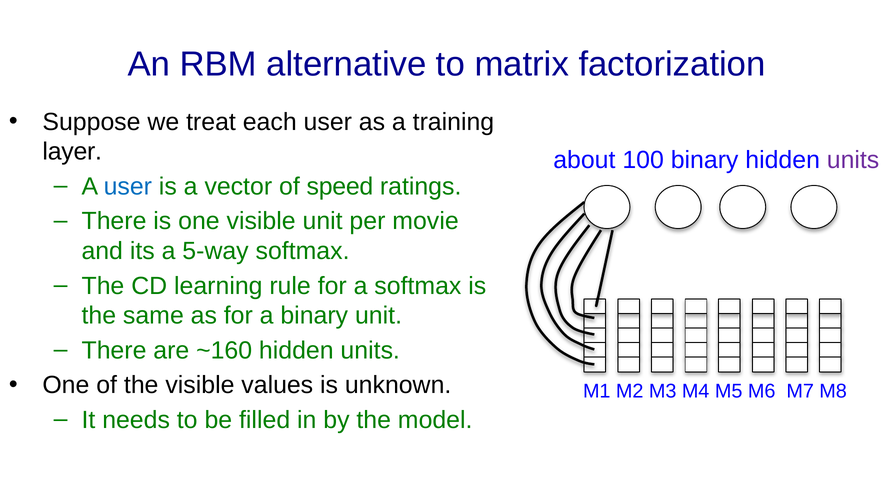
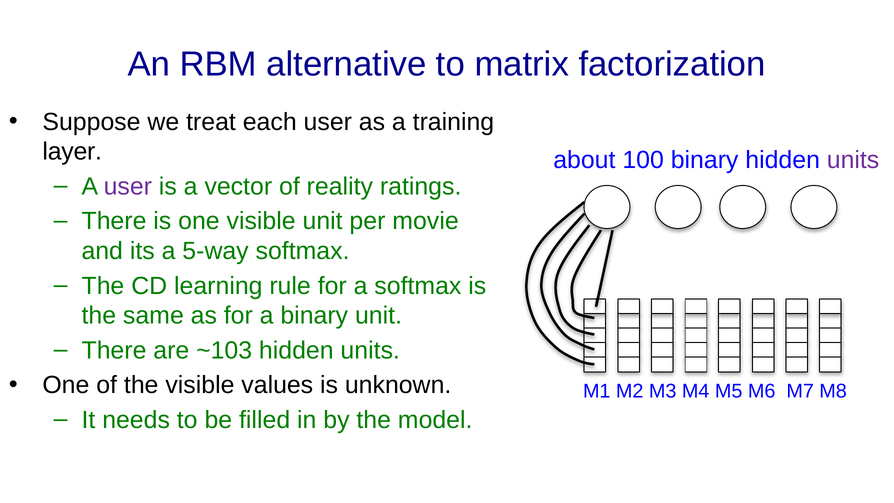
user colour: blue -> purple (128, 186)
speed: speed -> reality (340, 186)
~160: ~160 -> ~103 (224, 350)
